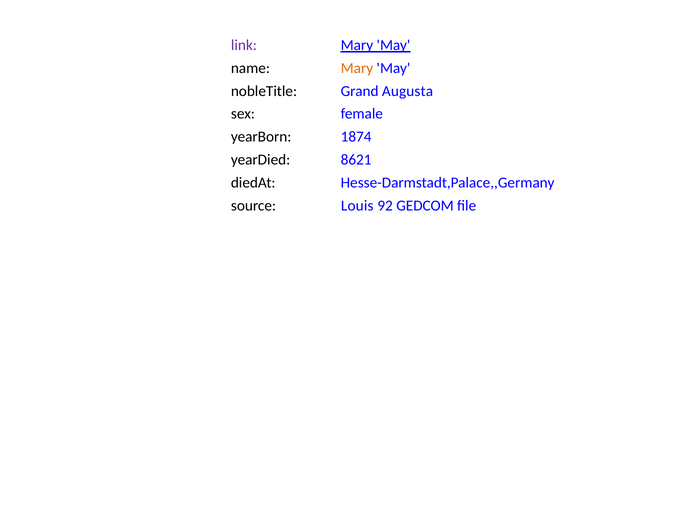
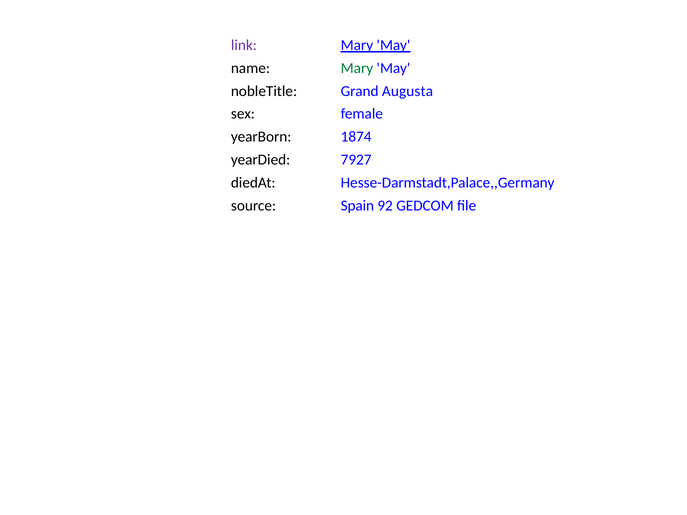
Mary colour: orange -> green (357, 68)
8621: 8621 -> 7927 (356, 160)
Louis: Louis -> Spain (357, 206)
